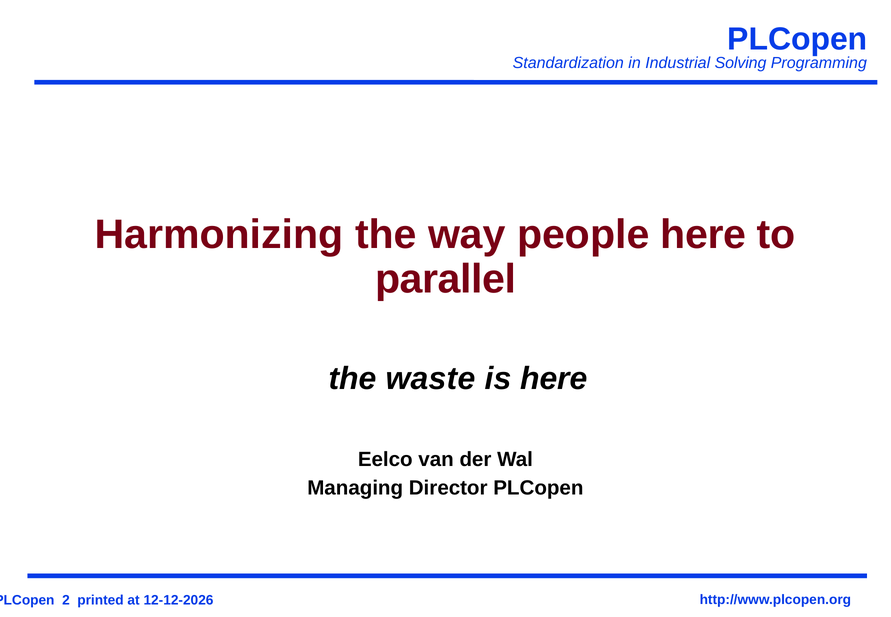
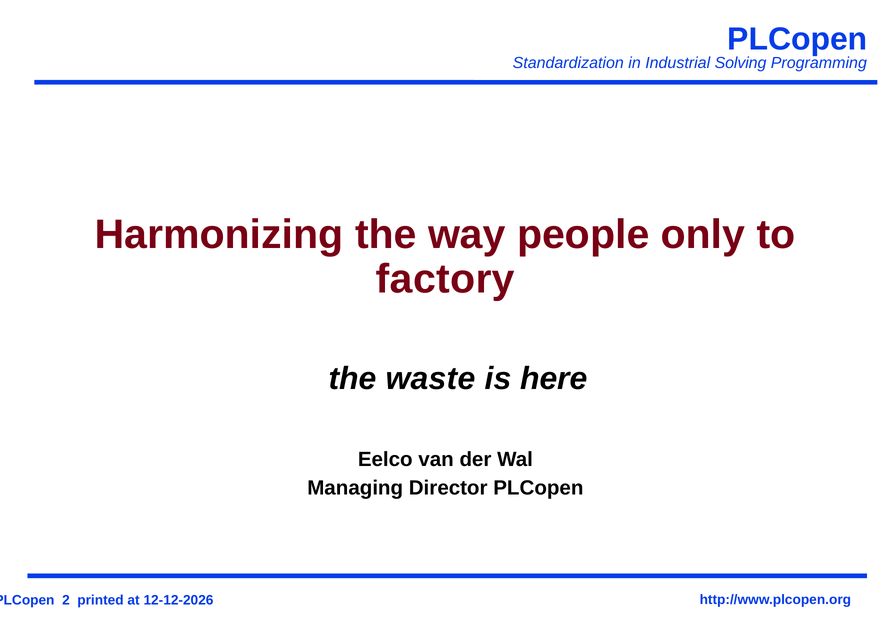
people here: here -> only (703, 235)
parallel: parallel -> factory (445, 279)
